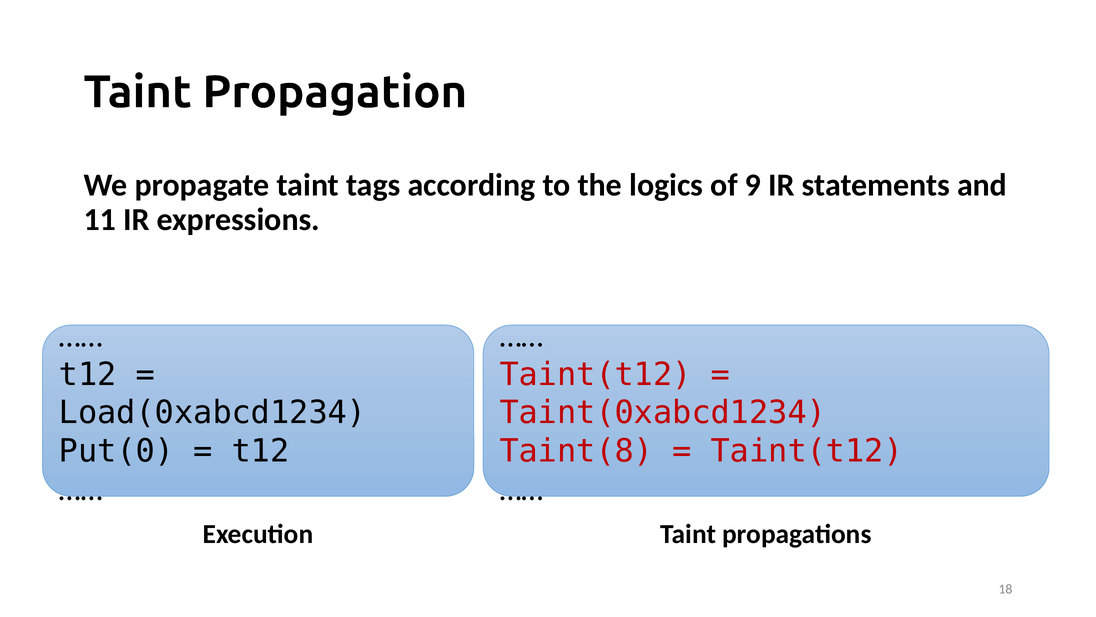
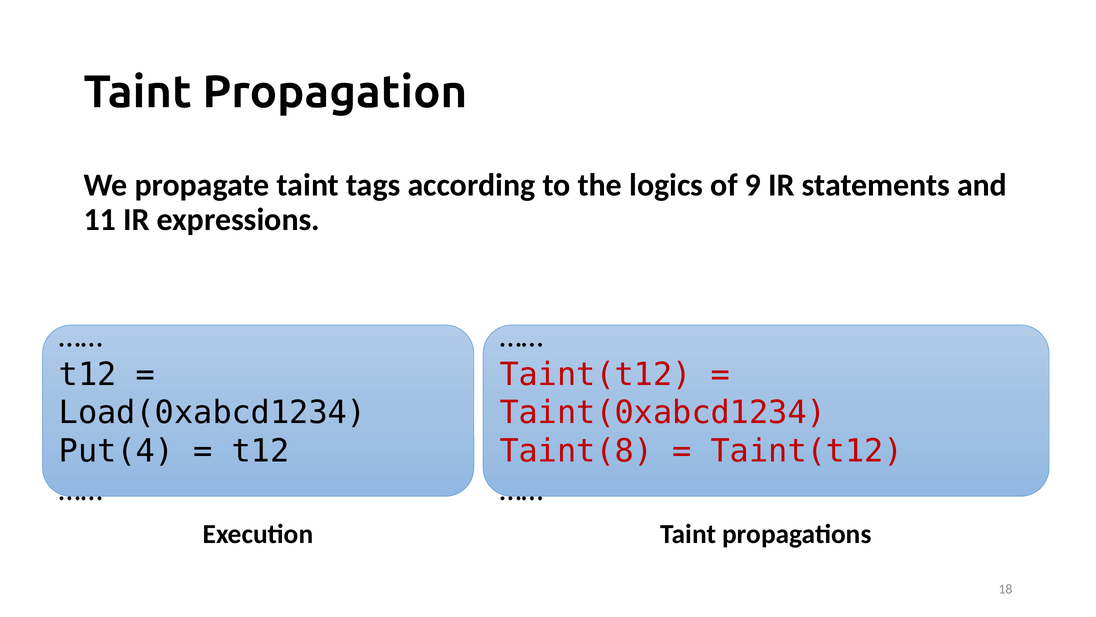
Put(0: Put(0 -> Put(4 (117, 451)
